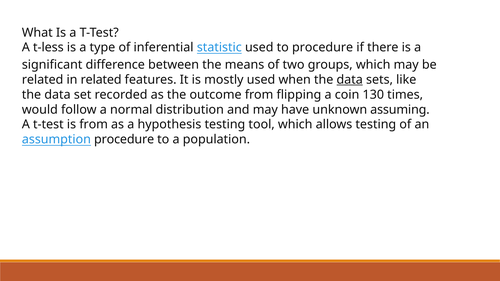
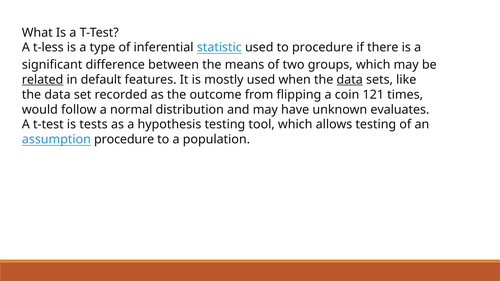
related underline: none -> present (43, 80)
in related: related -> default (101, 80)
130: 130 -> 121 (373, 95)
assuming: assuming -> evaluates (400, 110)
is from: from -> tests (94, 125)
